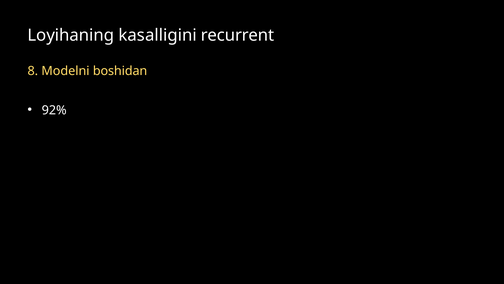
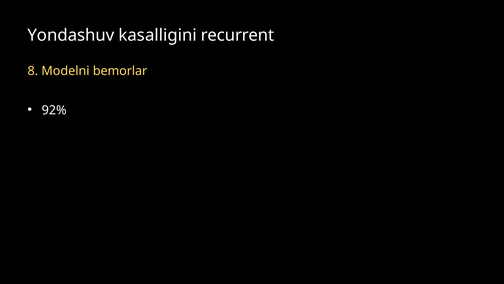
Loyihaning: Loyihaning -> Yondashuv (71, 35)
boshidan: boshidan -> bemorlar (120, 71)
